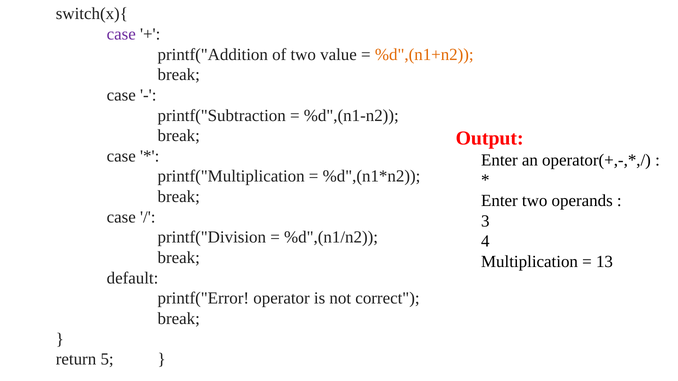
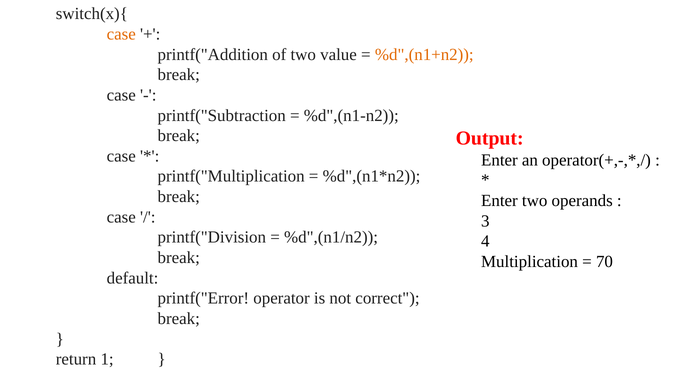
case colour: purple -> orange (121, 34)
13: 13 -> 70 (604, 262)
5: 5 -> 1 (107, 360)
